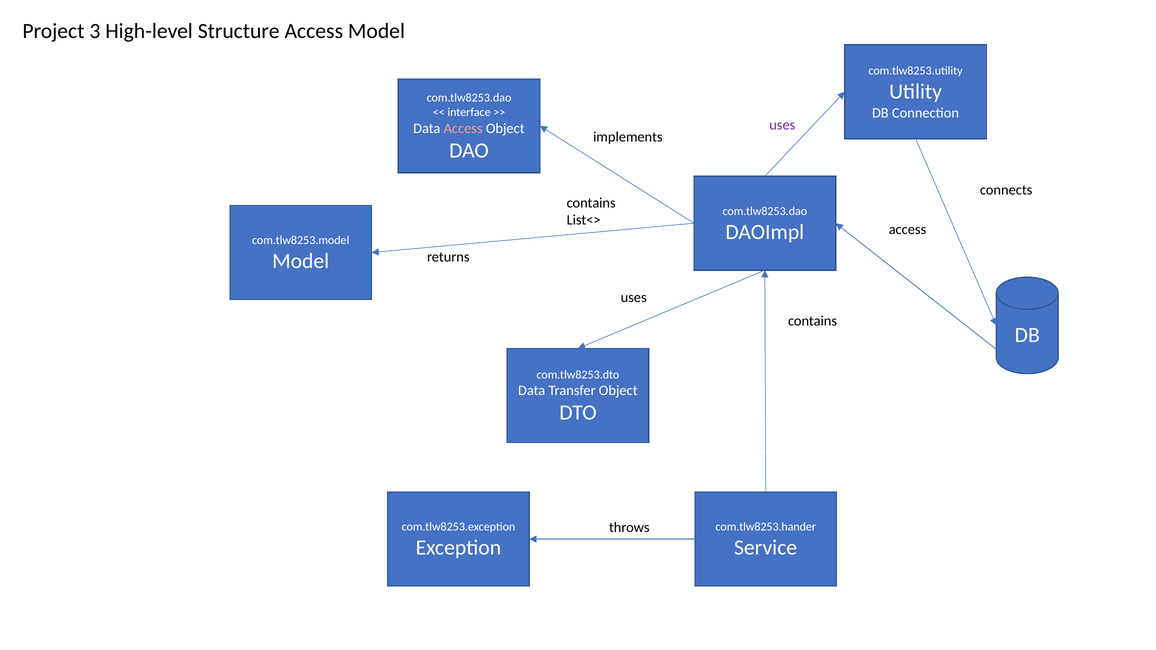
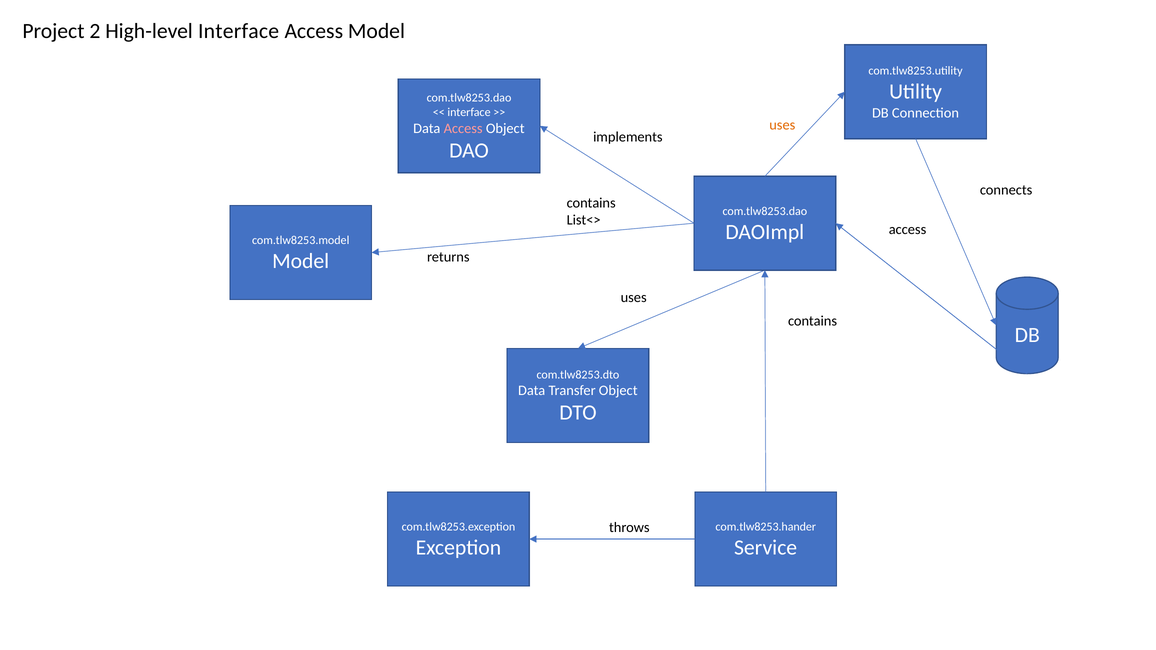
3: 3 -> 2 (95, 31)
High-level Structure: Structure -> Interface (239, 31)
uses colour: purple -> orange (782, 125)
